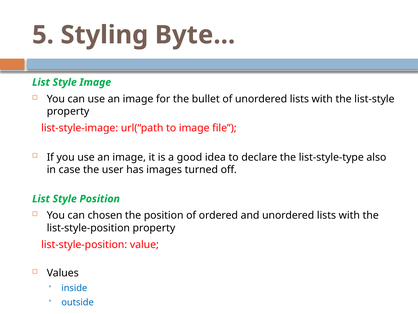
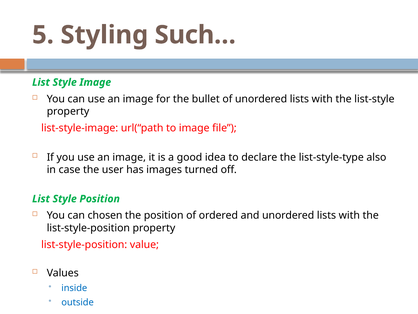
Byte…: Byte… -> Such… (195, 35)
